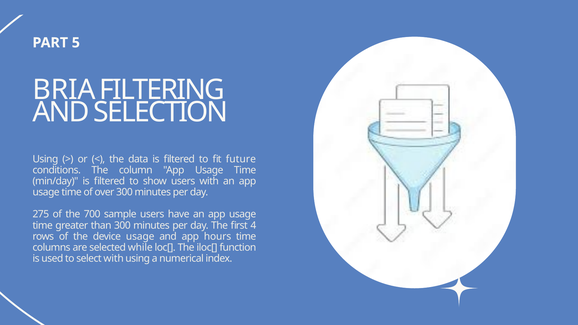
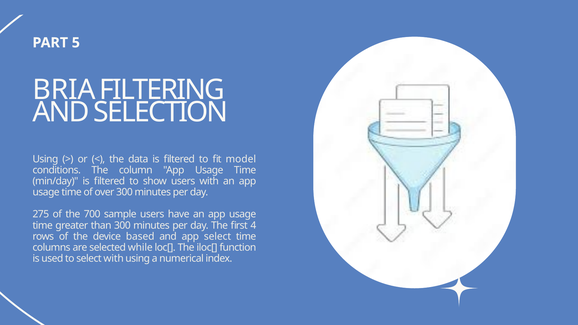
future: future -> model (241, 159)
device usage: usage -> based (140, 236)
app hours: hours -> select (218, 236)
